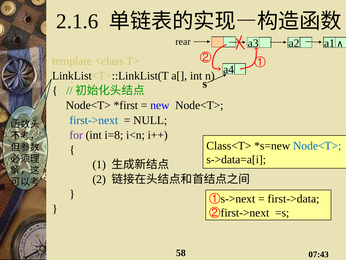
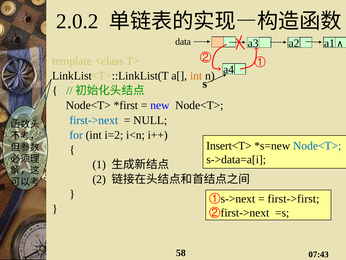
2.1.6: 2.1.6 -> 2.0.2 (77, 21)
rear: rear -> data (183, 42)
int colour: black -> orange (196, 76)
for colour: purple -> blue (76, 135)
i=8: i=8 -> i=2 (114, 135)
Class<T>: Class<T> -> Insert<T> (229, 145)
first->data: first->data -> first->first (293, 199)
